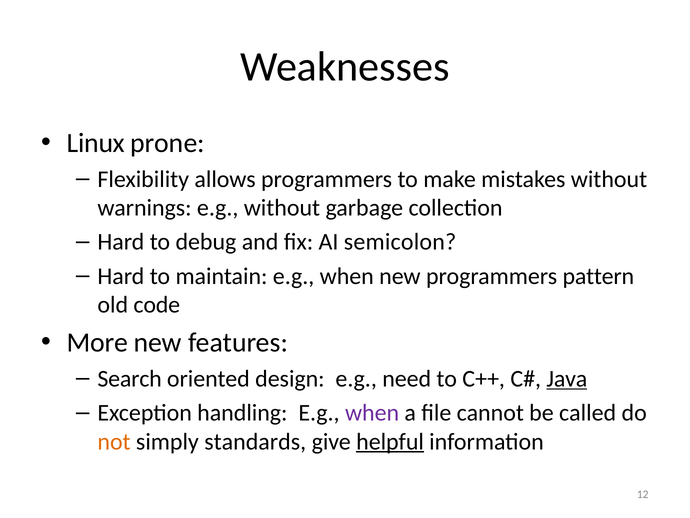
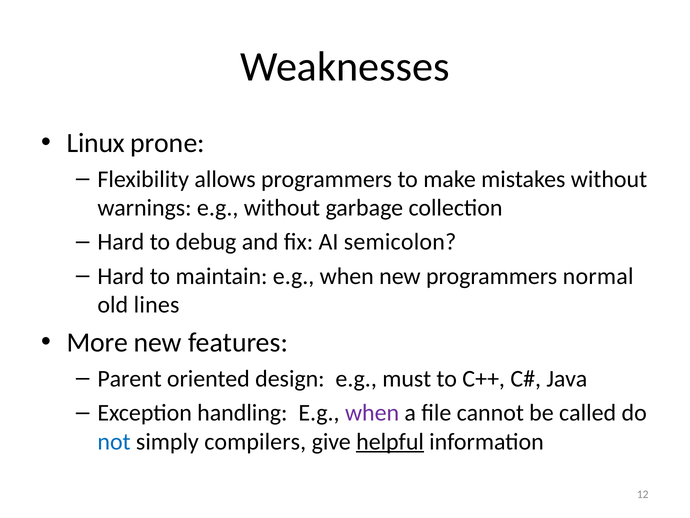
pattern: pattern -> normal (598, 276)
code: code -> lines (157, 305)
Search: Search -> Parent (130, 378)
need: need -> must (407, 378)
Java underline: present -> none (567, 378)
not colour: orange -> blue (114, 441)
standards: standards -> compilers (255, 441)
